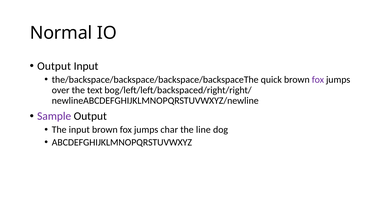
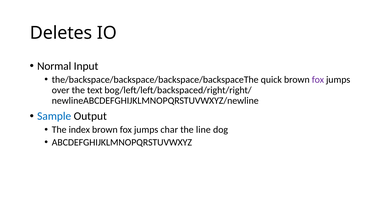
Normal: Normal -> Deletes (61, 33)
Output: Output -> Normal (54, 66)
Sample colour: purple -> blue (54, 116)
The input: input -> index (79, 130)
